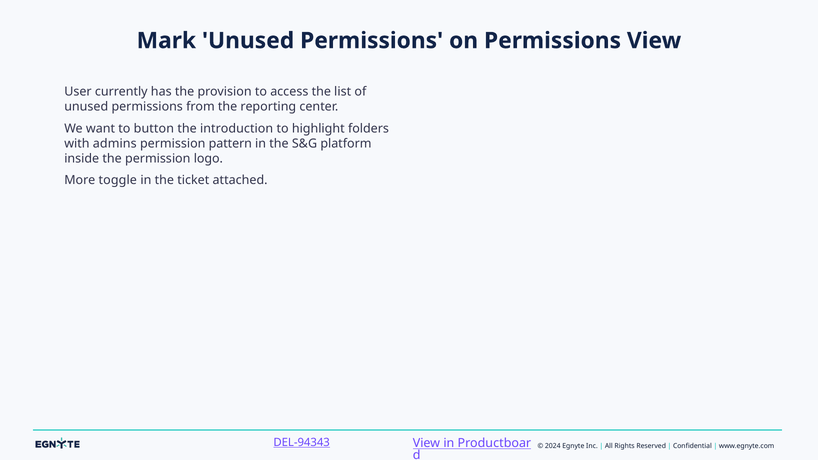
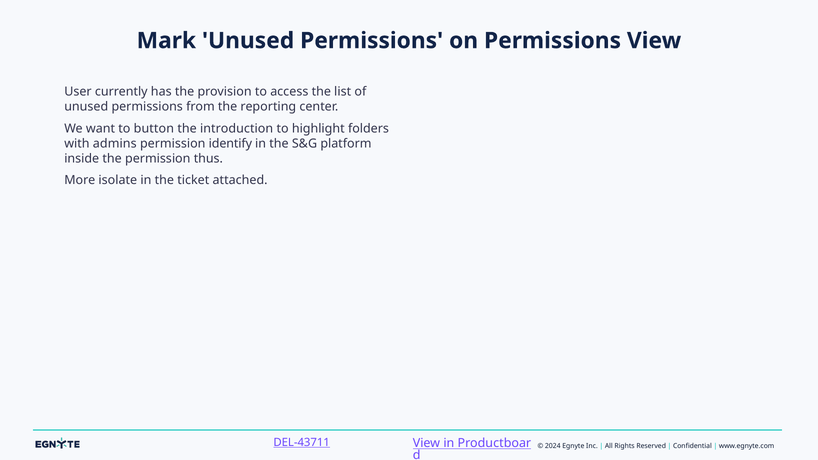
pattern: pattern -> identify (230, 143)
logo: logo -> thus (208, 158)
toggle: toggle -> isolate (118, 180)
DEL-94343: DEL-94343 -> DEL-43711 (302, 442)
